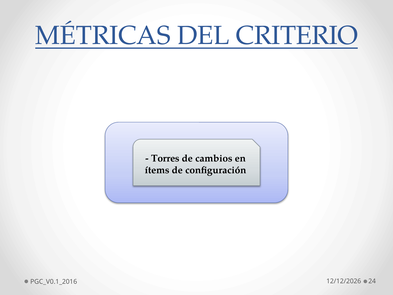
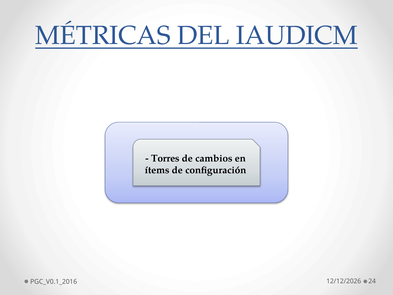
CRITERIO: CRITERIO -> IAUDICM (297, 36)
